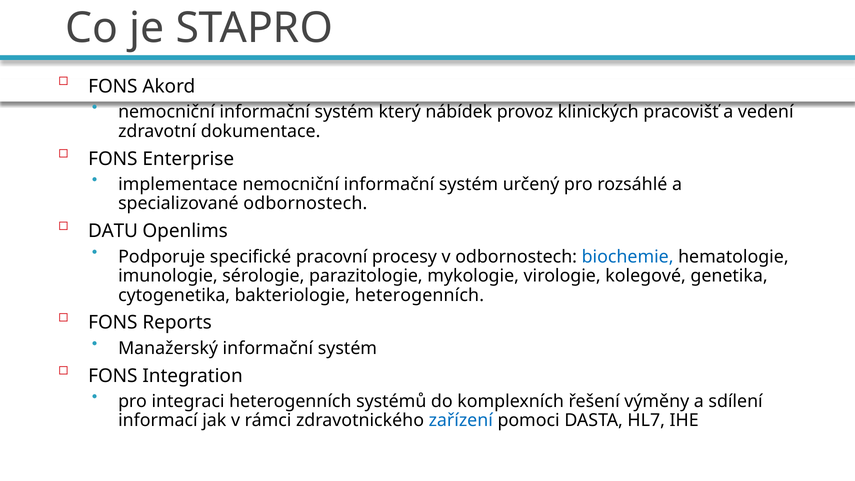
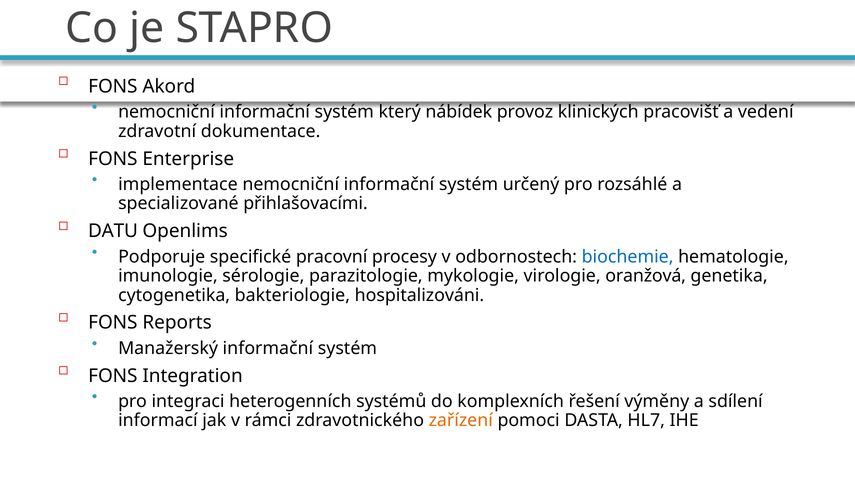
specializované odbornostech: odbornostech -> přihlašovacími (306, 204)
kolegové: kolegové -> oranžová (646, 276)
bakteriologie heterogenních: heterogenních -> hospitalizováni (419, 295)
zařízení colour: blue -> orange (461, 421)
